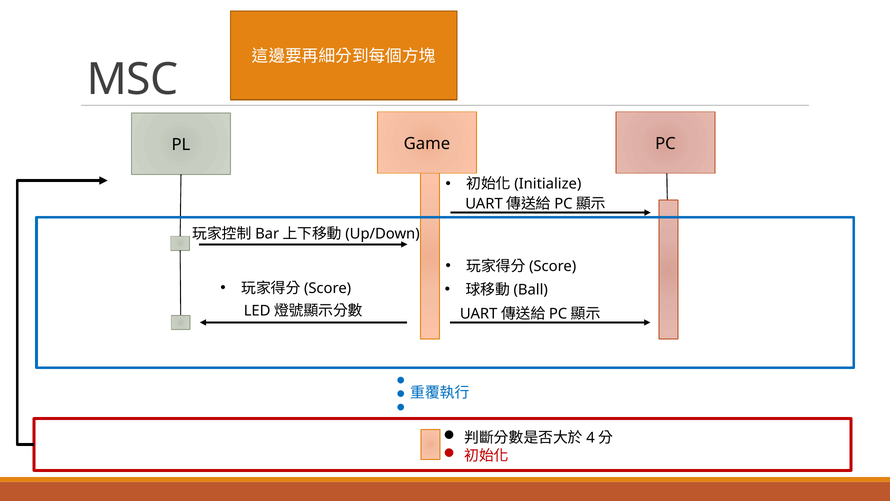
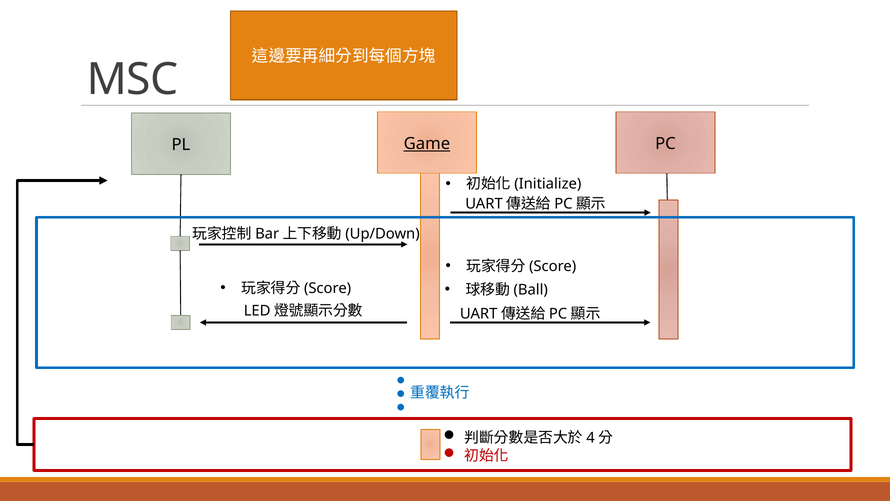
Game underline: none -> present (427, 144)
